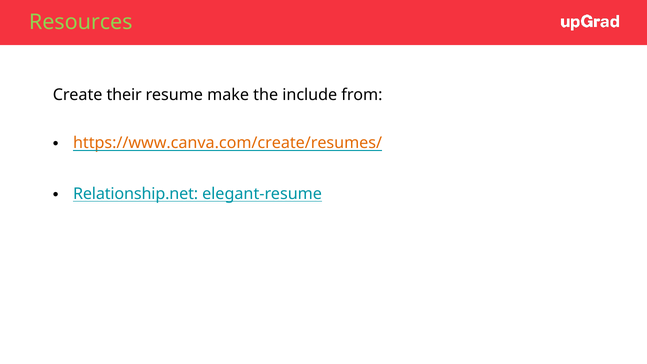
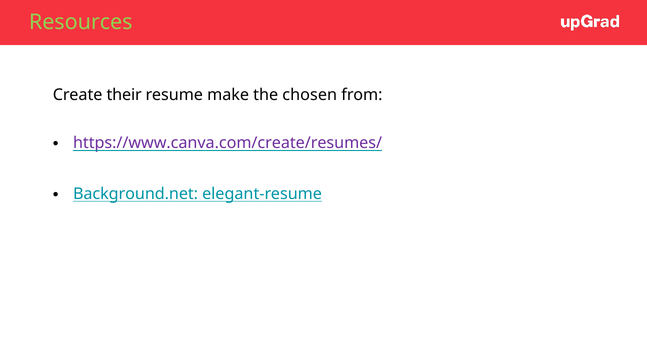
include: include -> chosen (310, 95)
https://www.canva.com/create/resumes/ colour: orange -> purple (228, 143)
Relationship.net: Relationship.net -> Background.net (136, 194)
